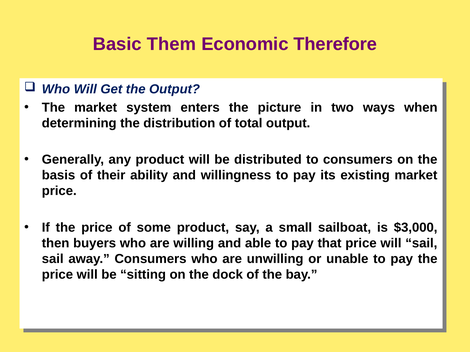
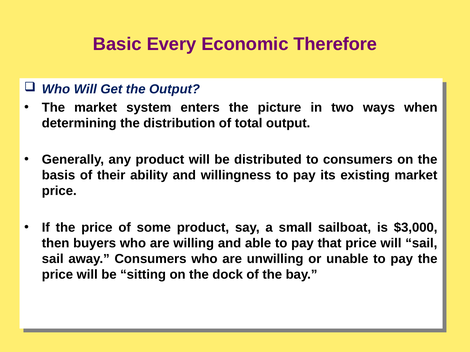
Them: Them -> Every (172, 44)
